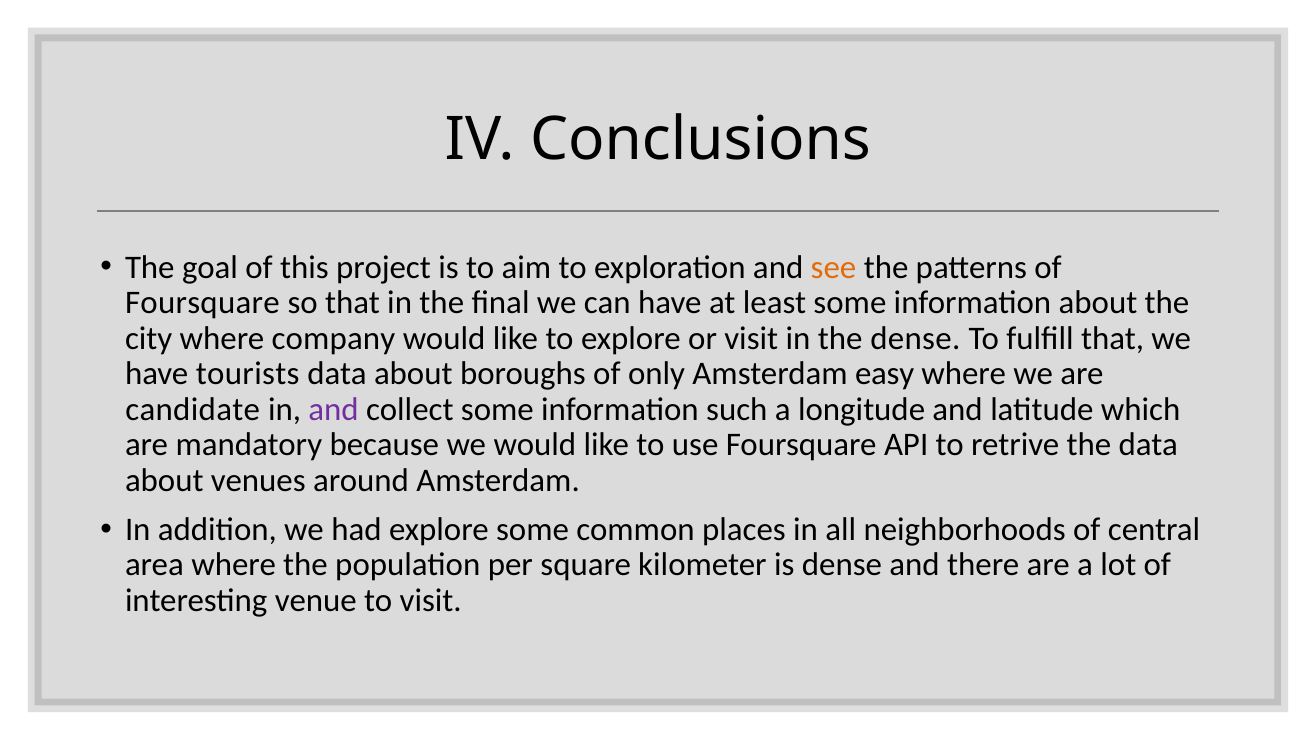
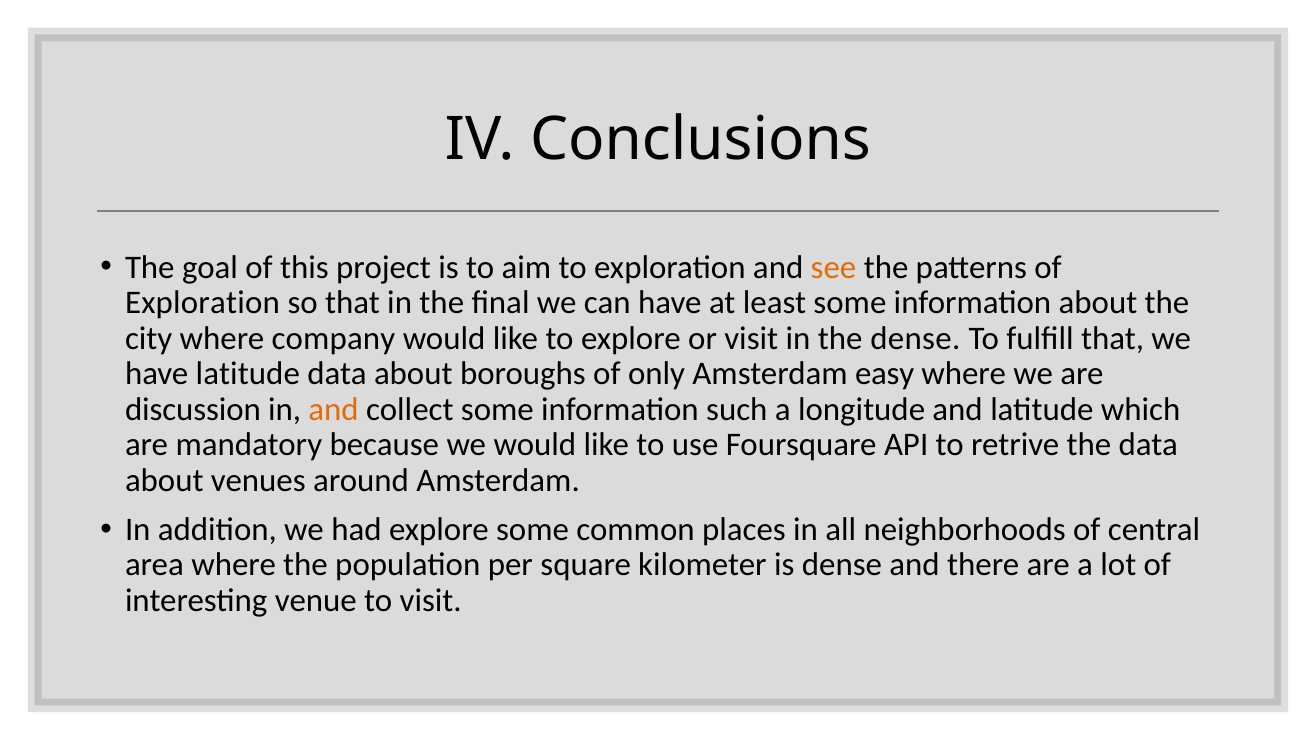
Foursquare: Foursquare -> Exploration (202, 303)
have tourists: tourists -> latitude (248, 374)
candidate: candidate -> discussion (193, 410)
and colour: purple -> orange (334, 410)
